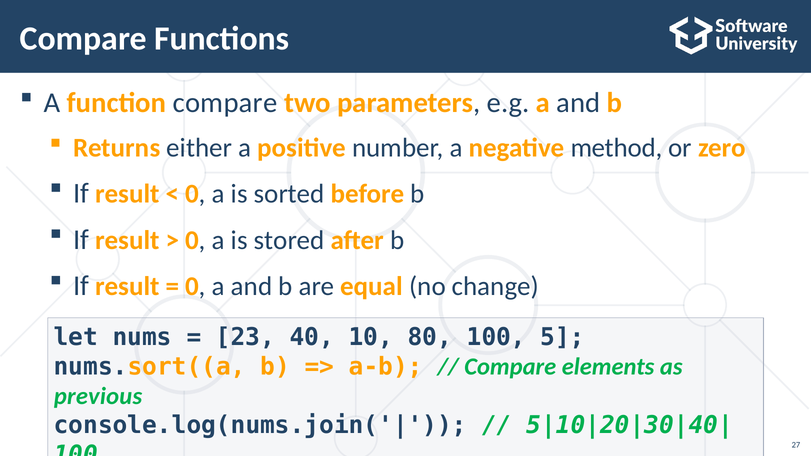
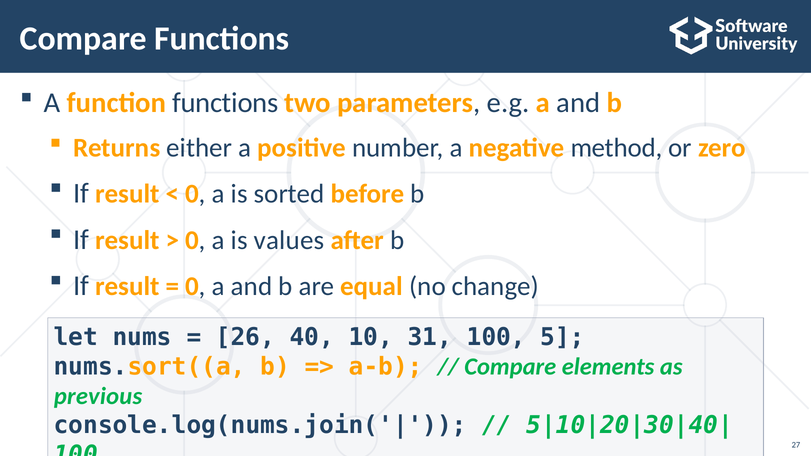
function compare: compare -> functions (225, 103)
stored: stored -> values (289, 240)
23: 23 -> 26 (245, 337)
80: 80 -> 31 (430, 337)
